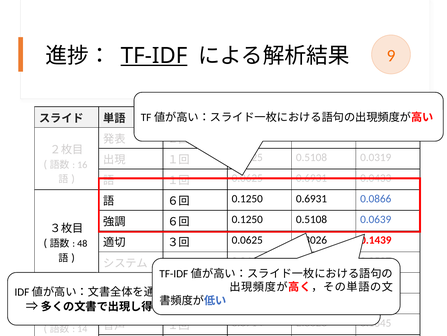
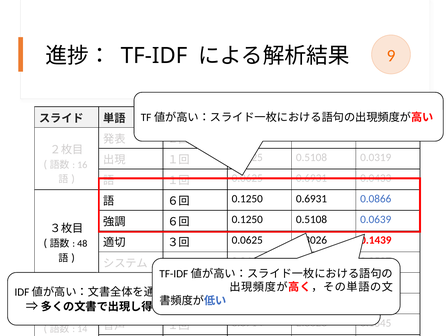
TF-IDF underline: present -> none (154, 56)
